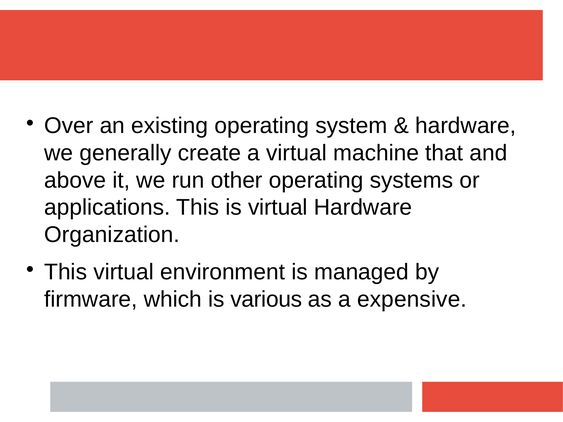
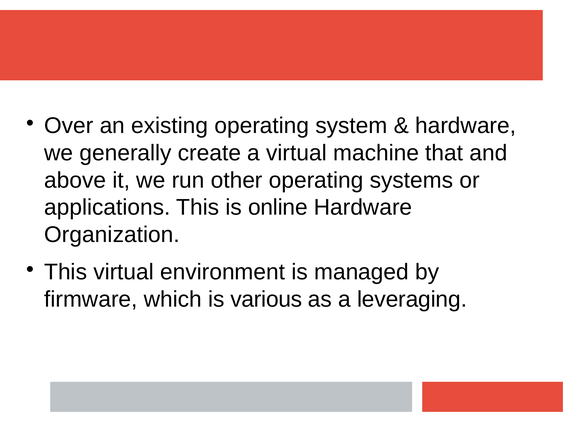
is virtual: virtual -> online (278, 208)
expensive: expensive -> leveraging (412, 299)
